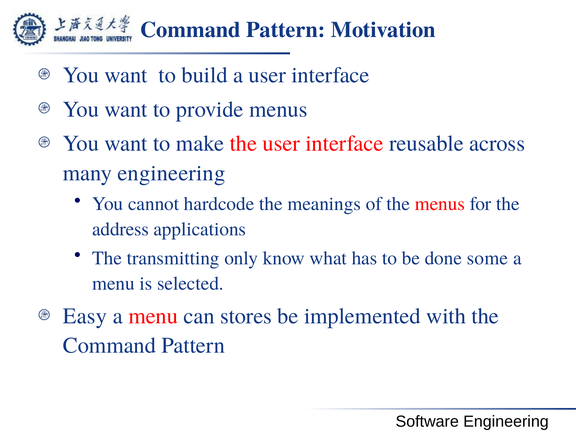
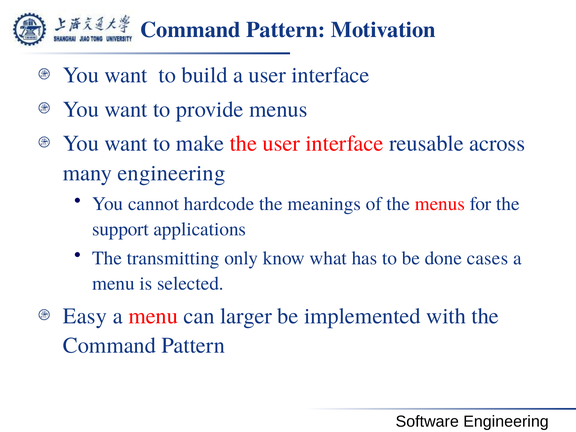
address: address -> support (121, 229)
some: some -> cases (488, 258)
stores: stores -> larger (246, 316)
